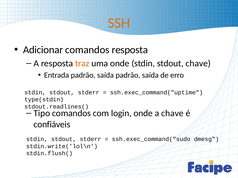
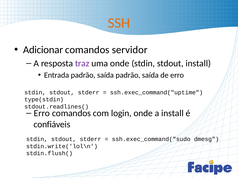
comandos resposta: resposta -> servidor (130, 50)
traz colour: orange -> purple (82, 64)
stdout chave: chave -> install (198, 64)
Tipo: Tipo -> Erro (42, 114)
a chave: chave -> install (172, 114)
